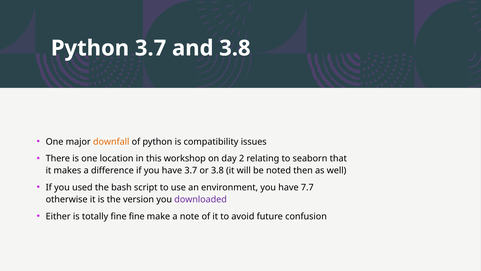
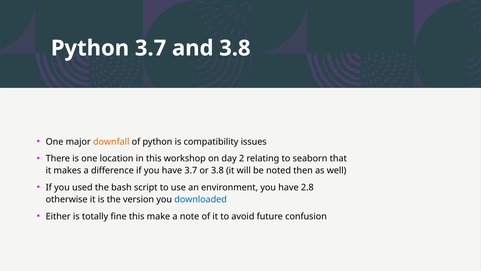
7.7: 7.7 -> 2.8 (307, 187)
downloaded colour: purple -> blue (201, 199)
fine fine: fine -> this (137, 216)
